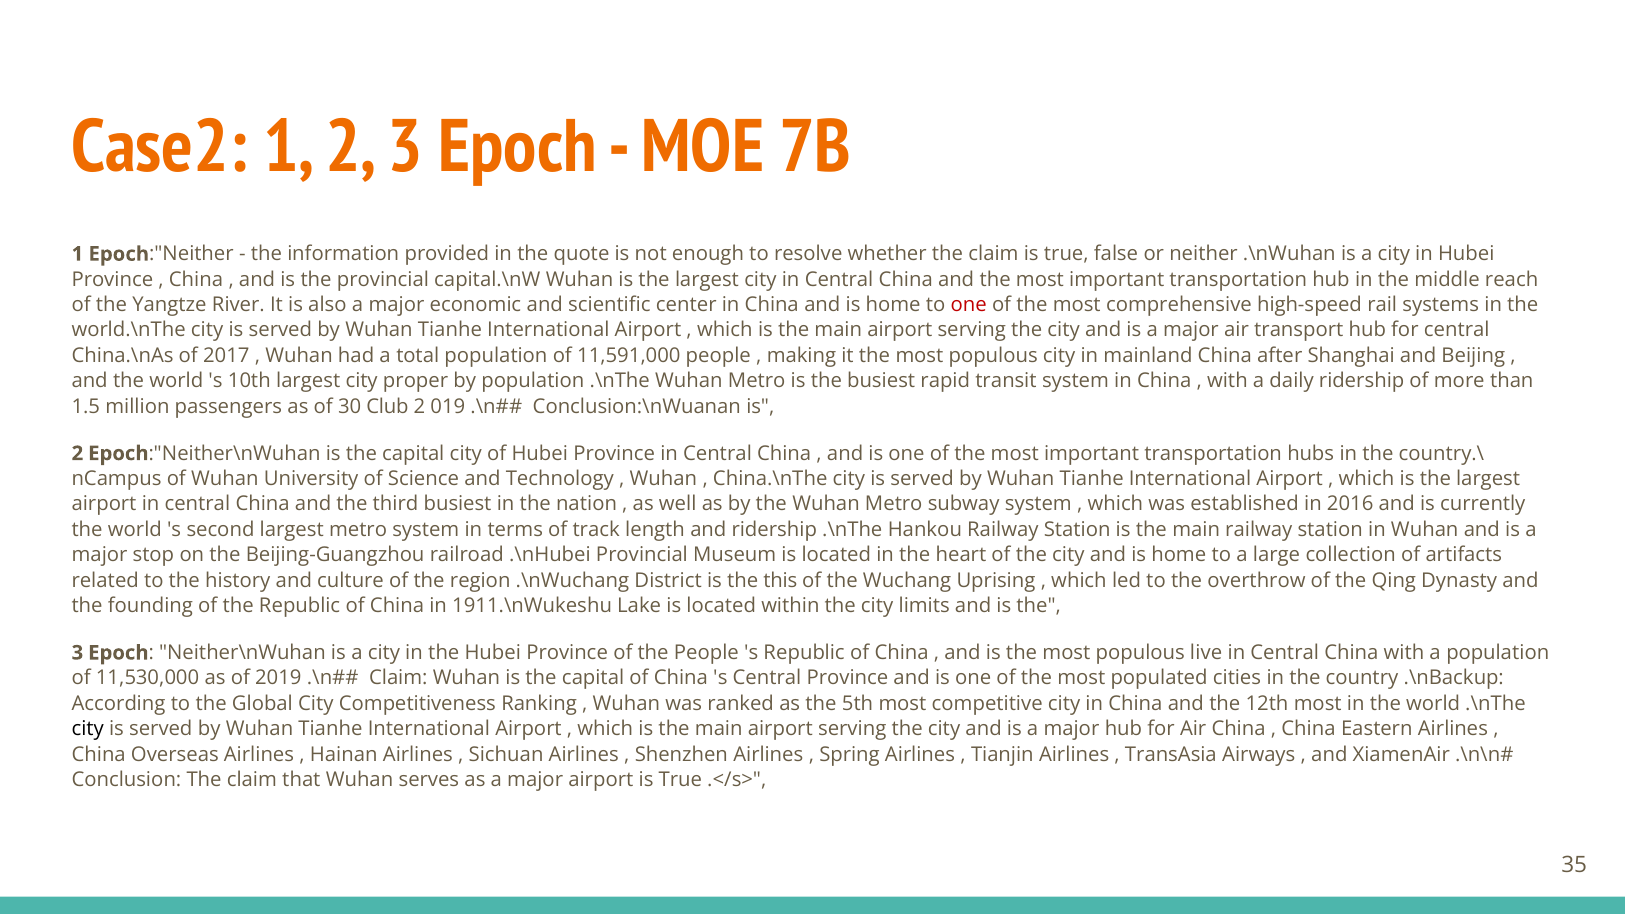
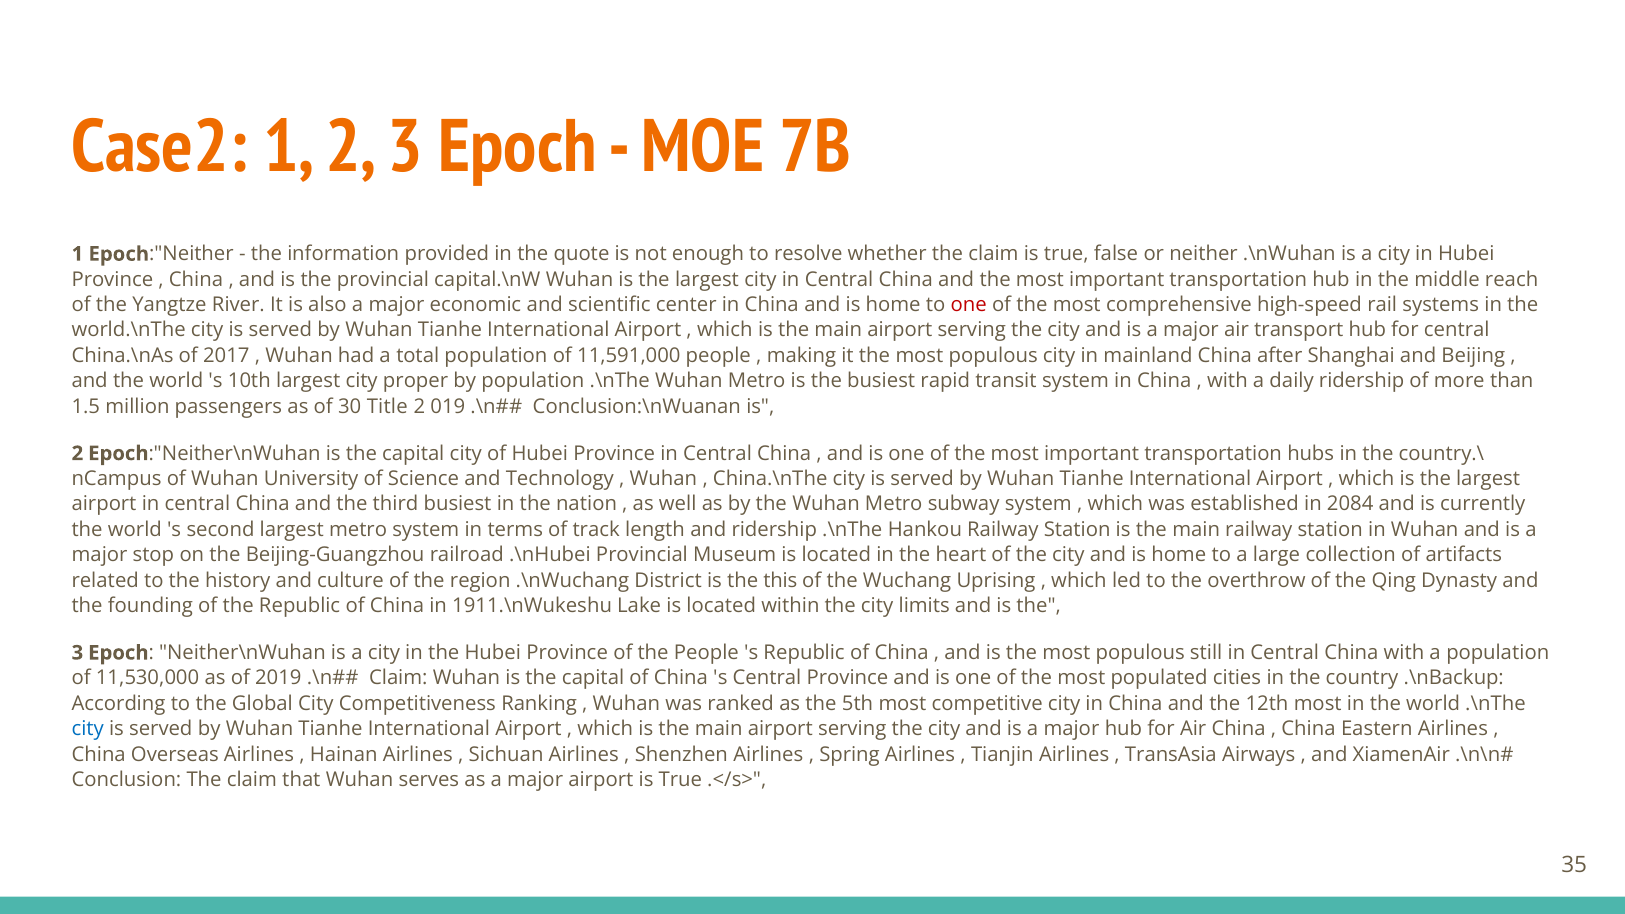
Club: Club -> Title (387, 406)
2016: 2016 -> 2084 (1350, 504)
live: live -> still (1206, 653)
city colour: black -> blue (88, 729)
